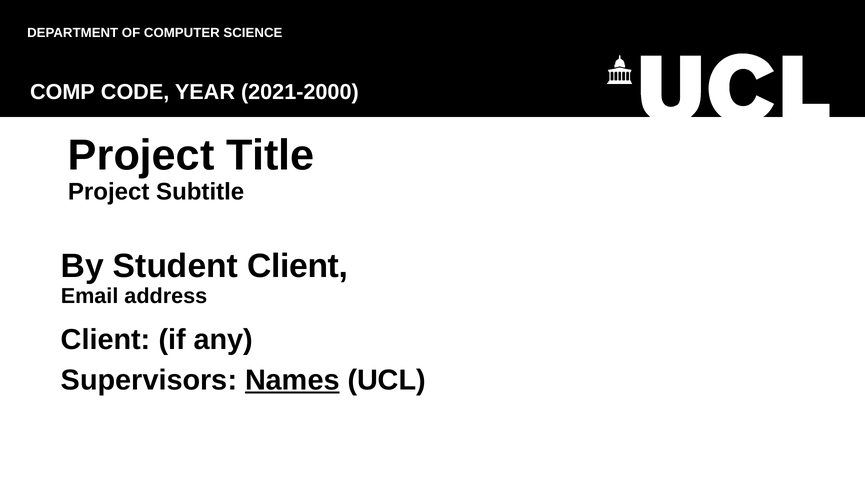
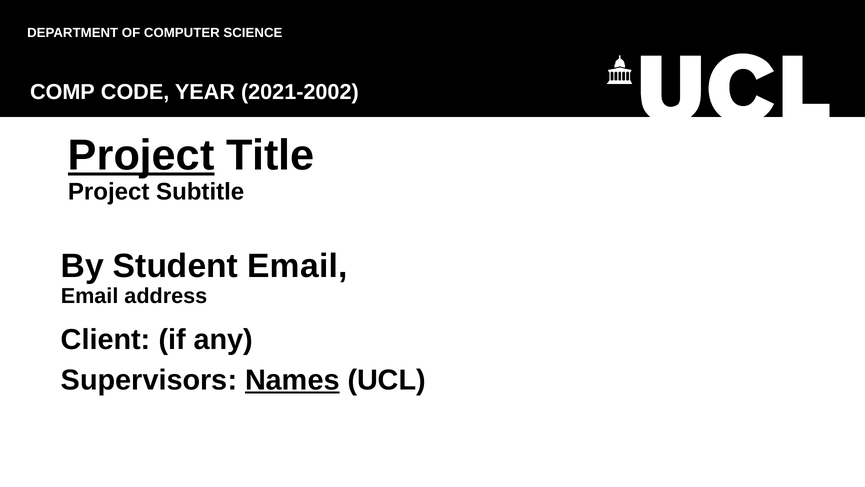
2021-2000: 2021-2000 -> 2021-2002 (300, 92)
Project underline: none -> present (141, 155)
Student Client: Client -> Email (297, 266)
